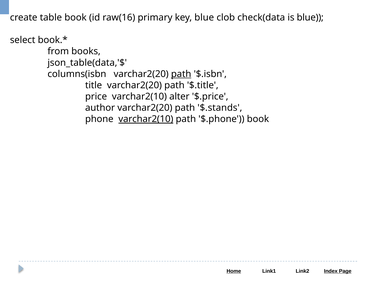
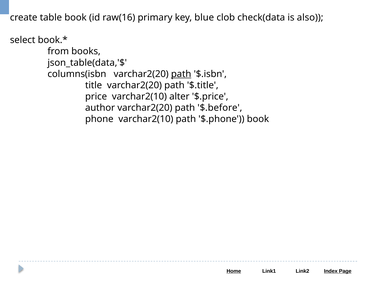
is blue: blue -> also (310, 18)
$.stands: $.stands -> $.before (220, 108)
varchar2(10 underline: present -> none (146, 119)
